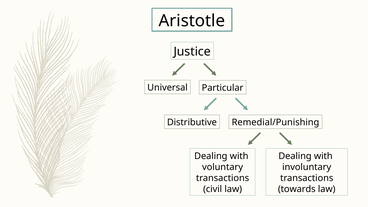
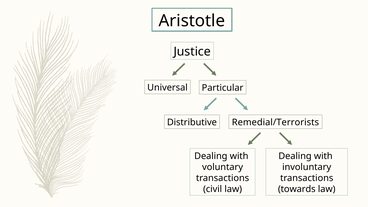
Remedial/Punishing: Remedial/Punishing -> Remedial/Terrorists (275, 122)
